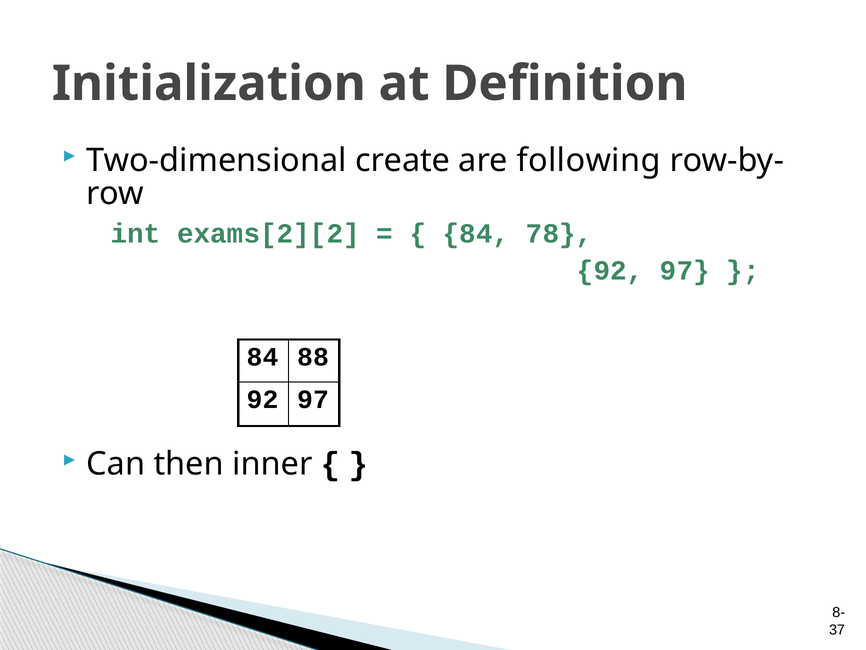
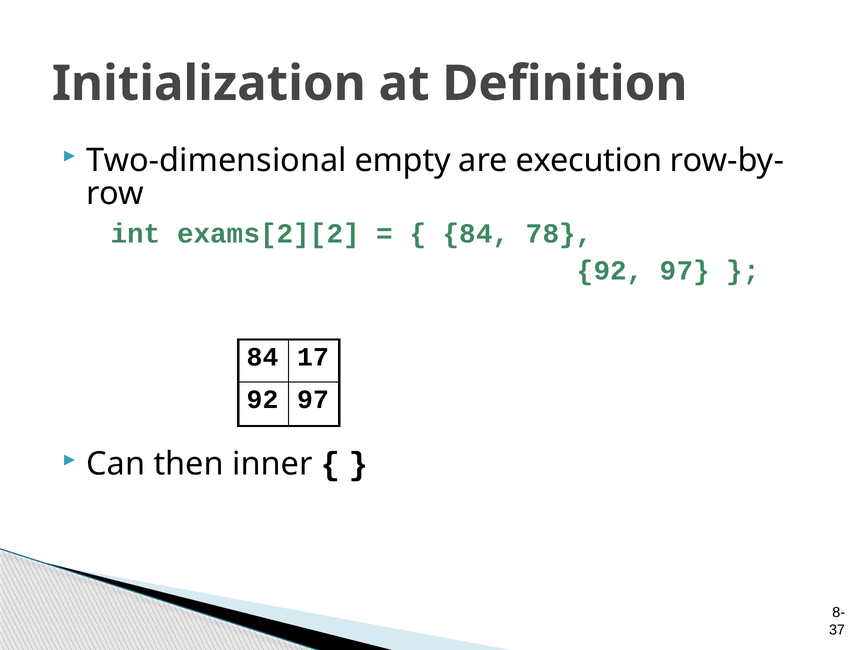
create: create -> empty (403, 160)
following: following -> execution (589, 160)
88: 88 -> 17 (313, 357)
